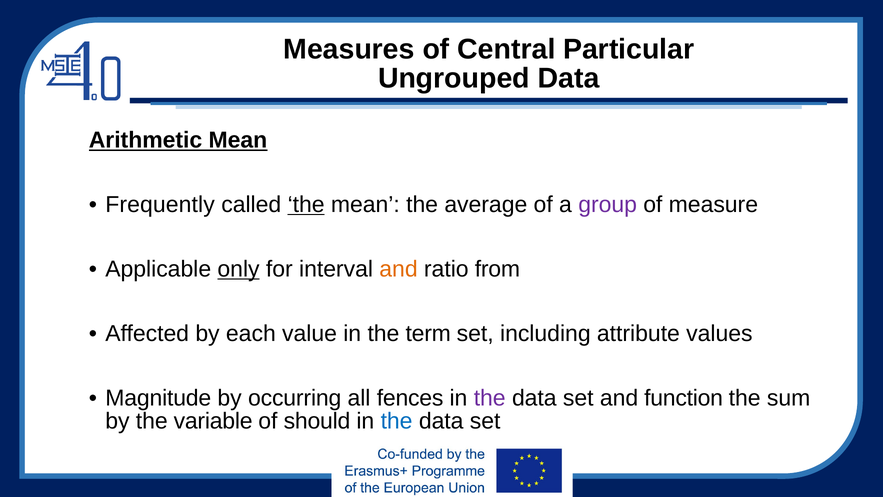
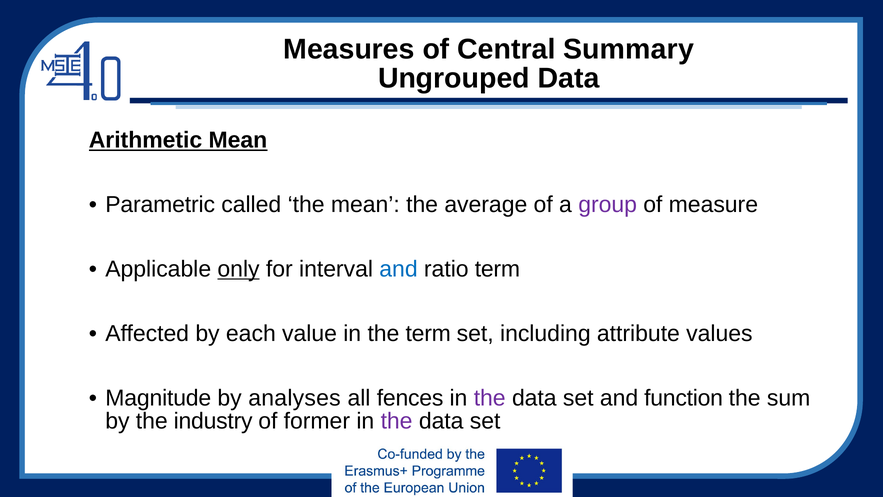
Particular: Particular -> Summary (629, 49)
Frequently: Frequently -> Parametric (160, 205)
the underline: present -> none (306, 205)
and colour: orange -> blue (399, 269)
ratio from: from -> term (497, 269)
occurring: occurring -> analyses (295, 398)
variable: variable -> industry (213, 421)
should: should -> former (317, 421)
the colour: blue -> purple (397, 421)
